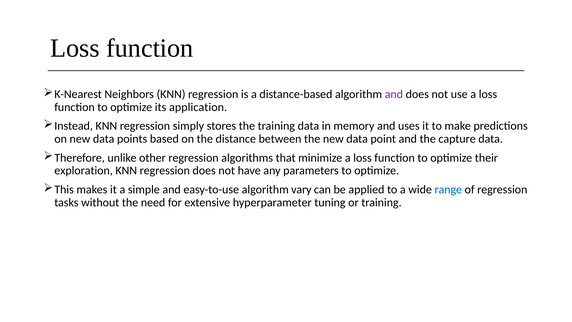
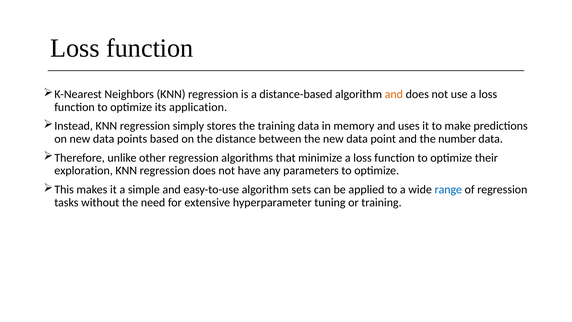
and colour: purple -> orange (394, 94)
capture: capture -> number (457, 139)
vary: vary -> sets (301, 189)
